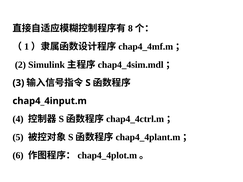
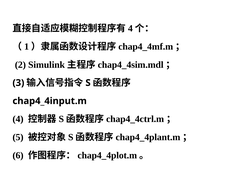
8: 8 -> 4 (130, 28)
